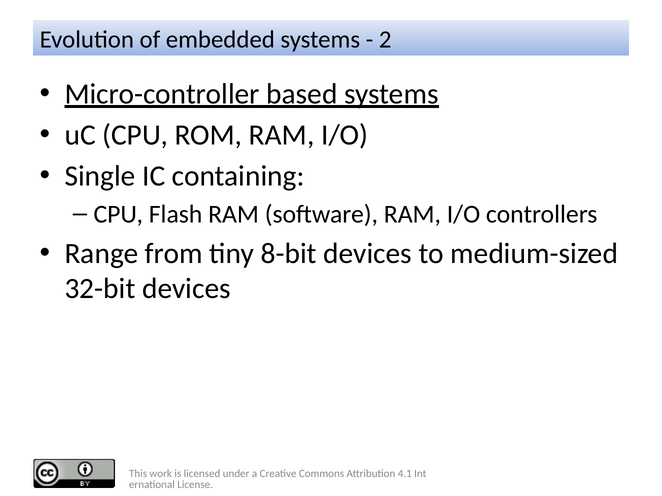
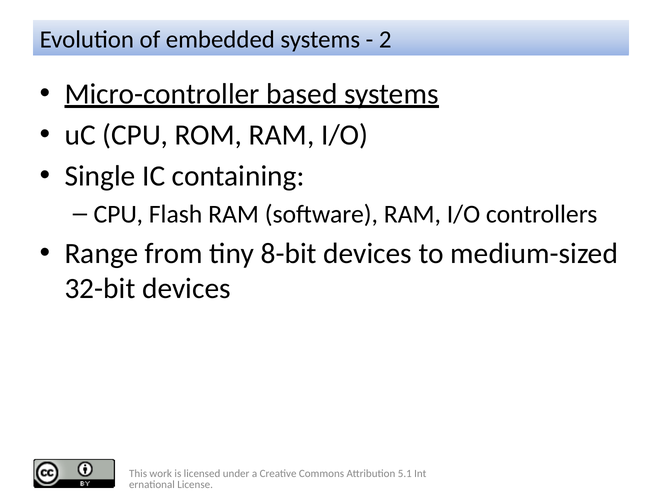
4.1: 4.1 -> 5.1 (405, 474)
